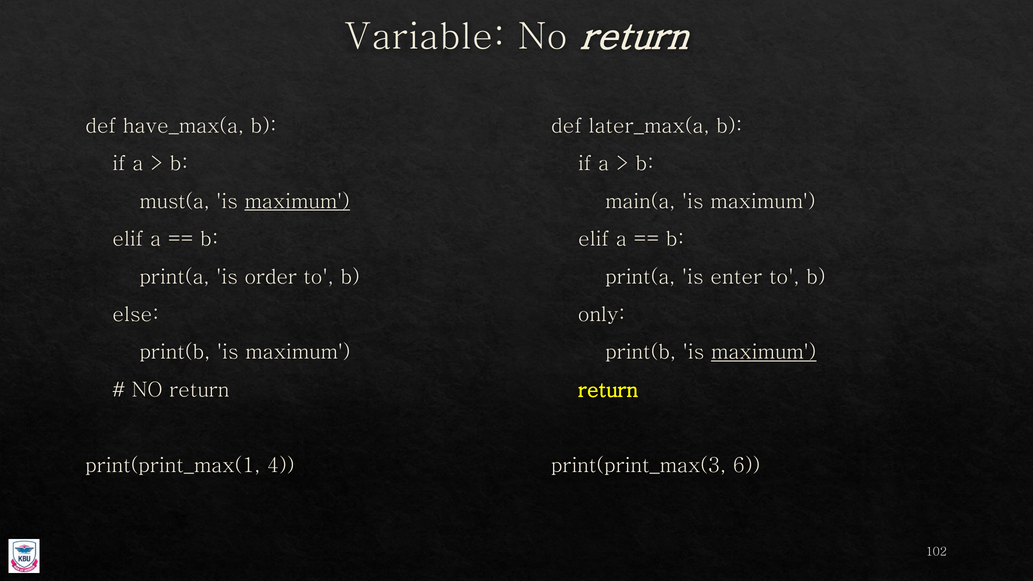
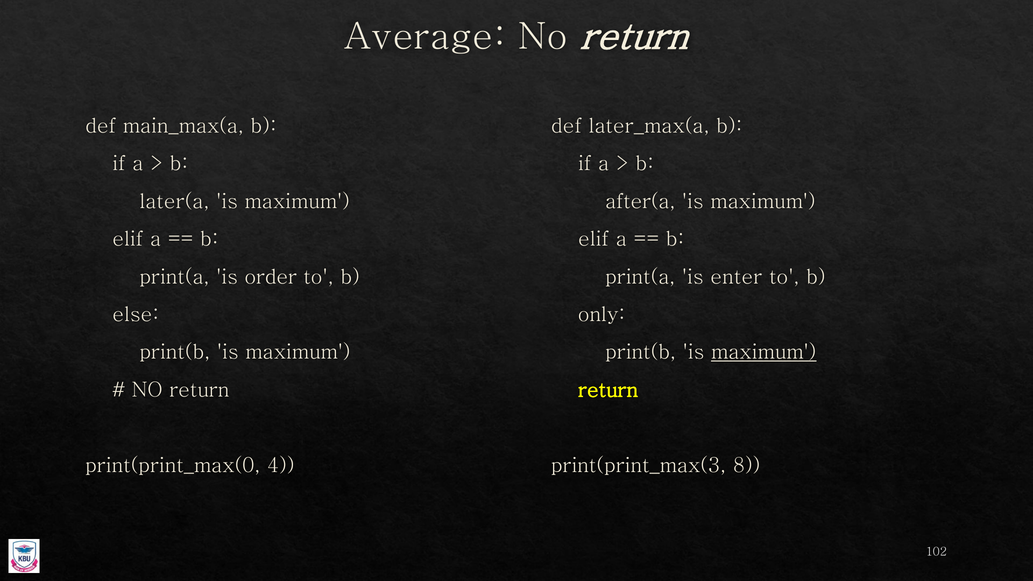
Variable: Variable -> Average (425, 36)
have_max(a: have_max(a -> main_max(a (183, 126)
must(a: must(a -> later(a (174, 201)
maximum underline: present -> none (297, 201)
main(a: main(a -> after(a (640, 201)
print(print_max(1: print(print_max(1 -> print(print_max(0 (173, 465)
6: 6 -> 8 (747, 465)
